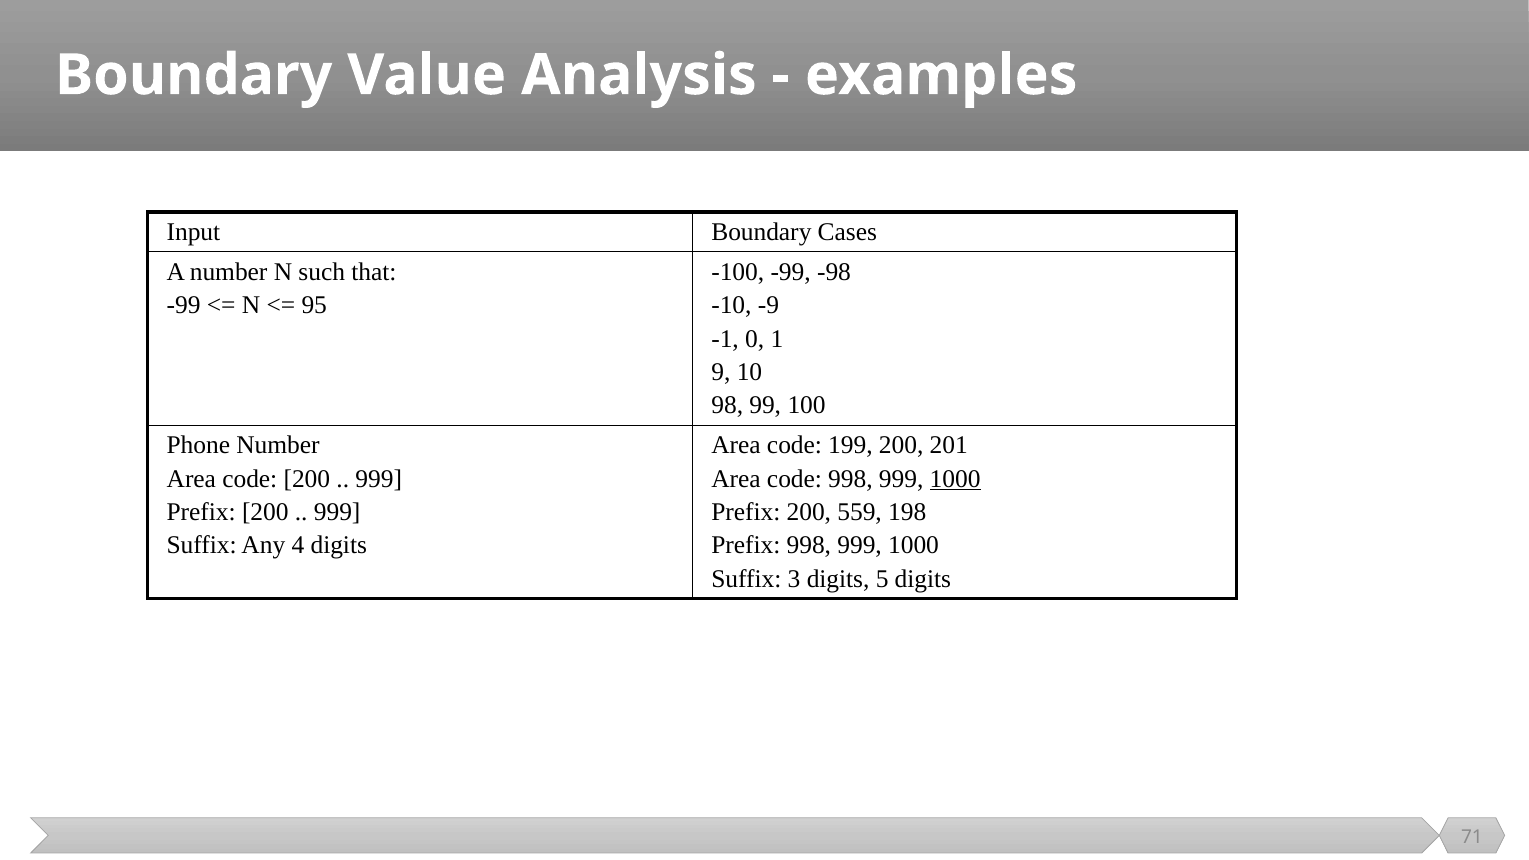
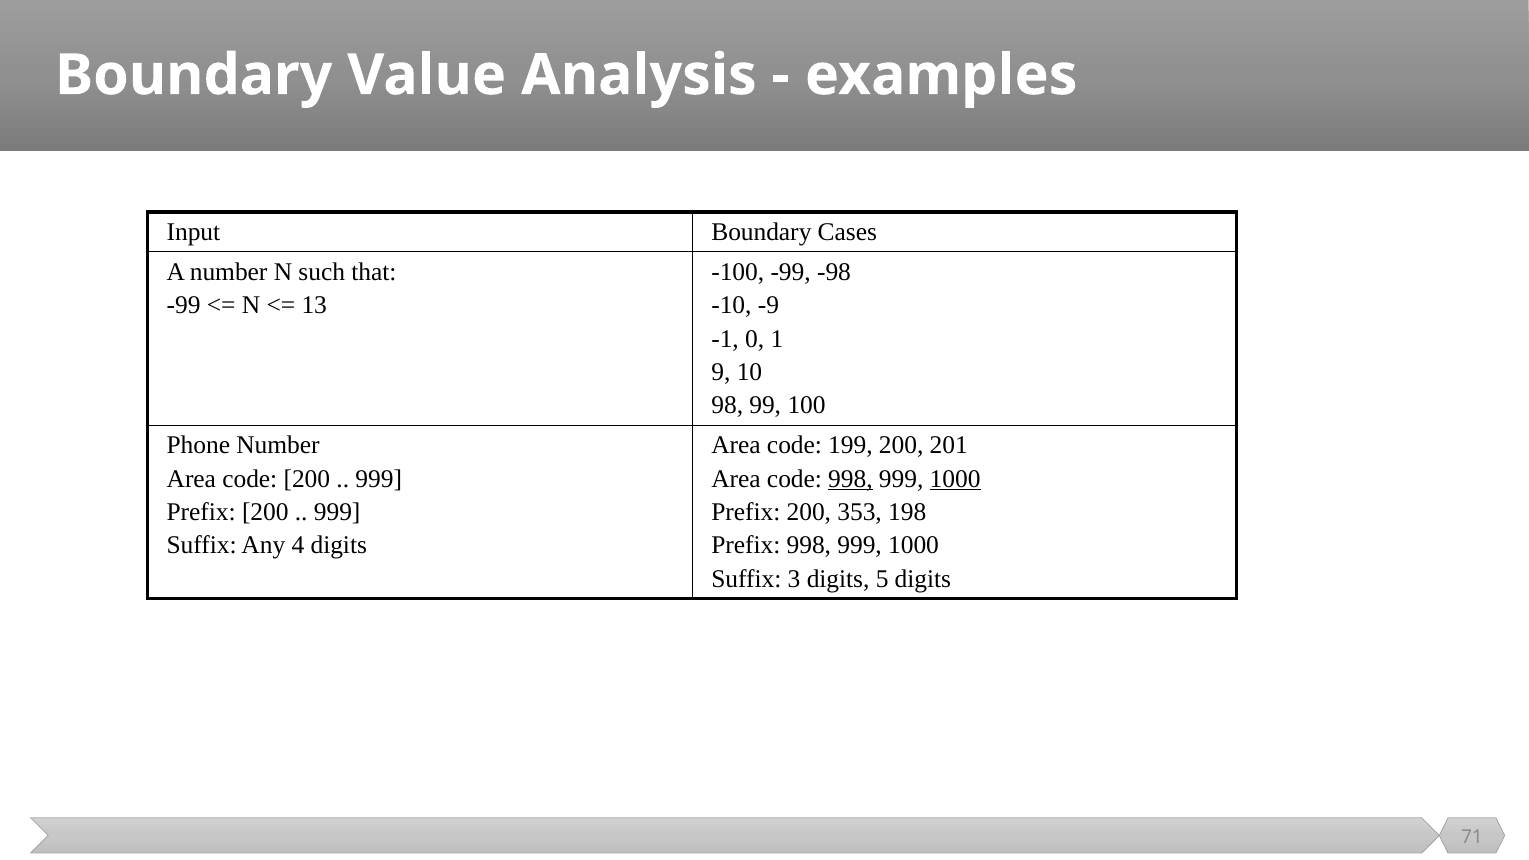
95: 95 -> 13 (314, 305)
998 underline: none -> present (850, 479)
559: 559 -> 353 (860, 512)
